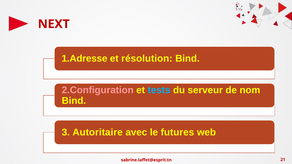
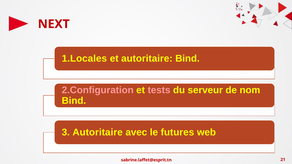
1.Adresse: 1.Adresse -> 1.Locales (84, 59)
et résolution: résolution -> autoritaire (147, 59)
tests colour: light blue -> pink (159, 90)
